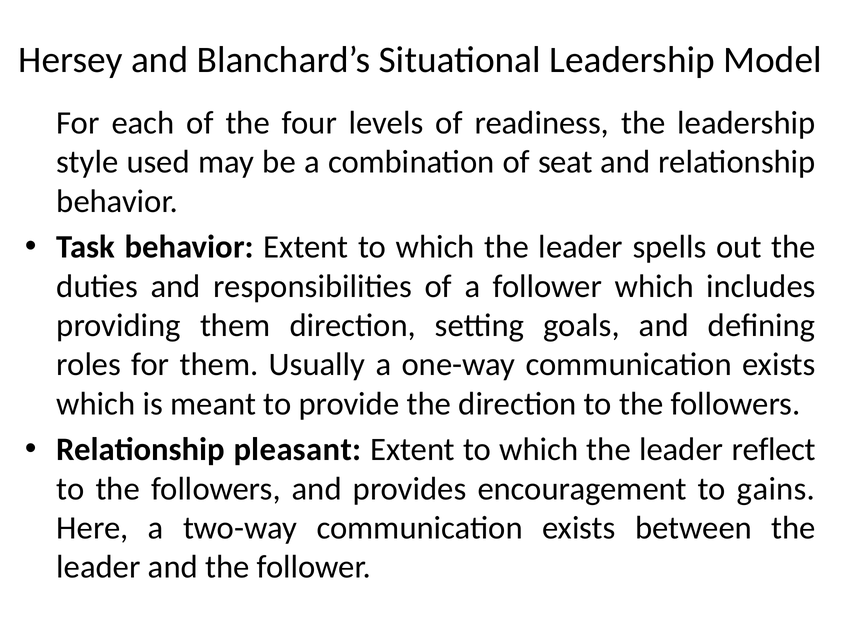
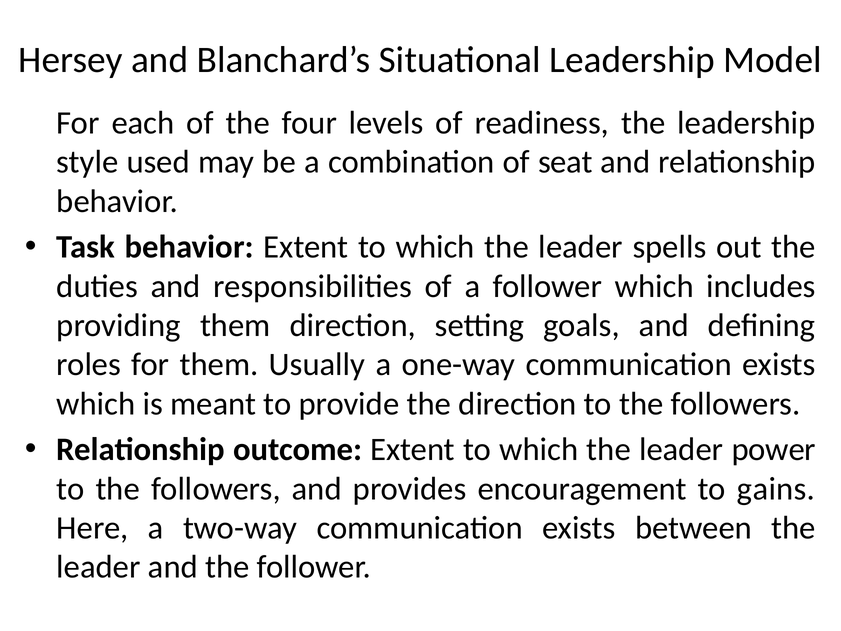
pleasant: pleasant -> outcome (298, 449)
reflect: reflect -> power (774, 449)
